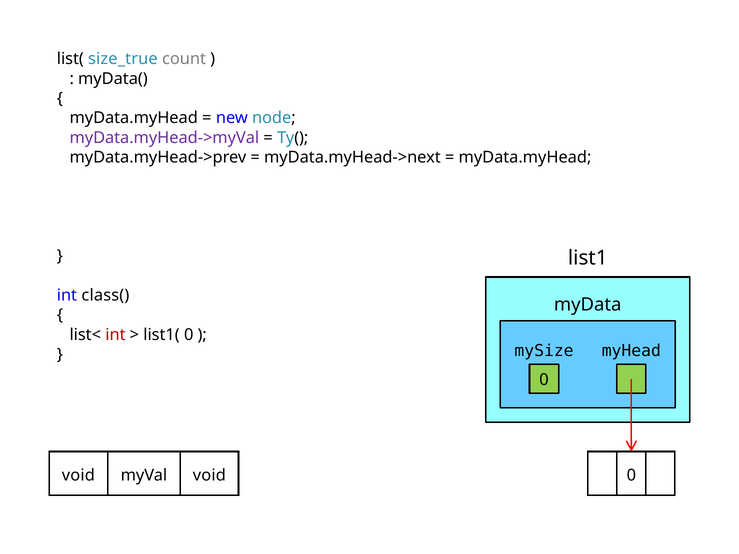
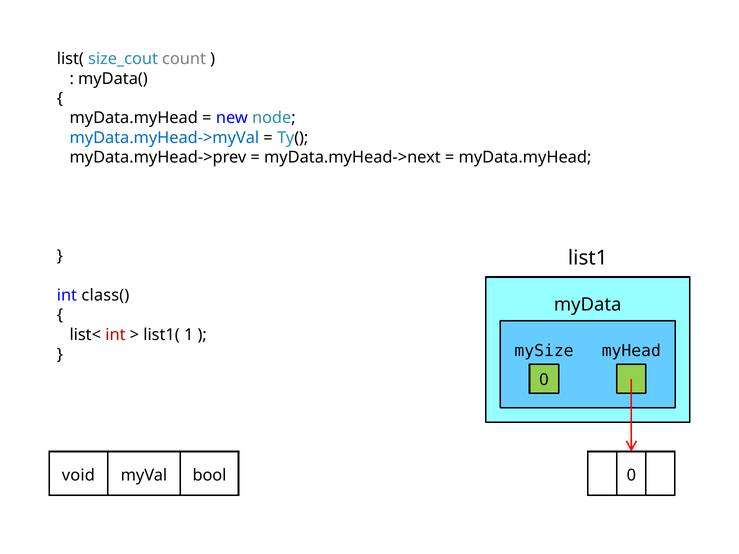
size_true: size_true -> size_cout (123, 59)
myData.myHead->myVal colour: purple -> blue (164, 138)
list1( 0: 0 -> 1 (189, 335)
myVal void: void -> bool (209, 475)
